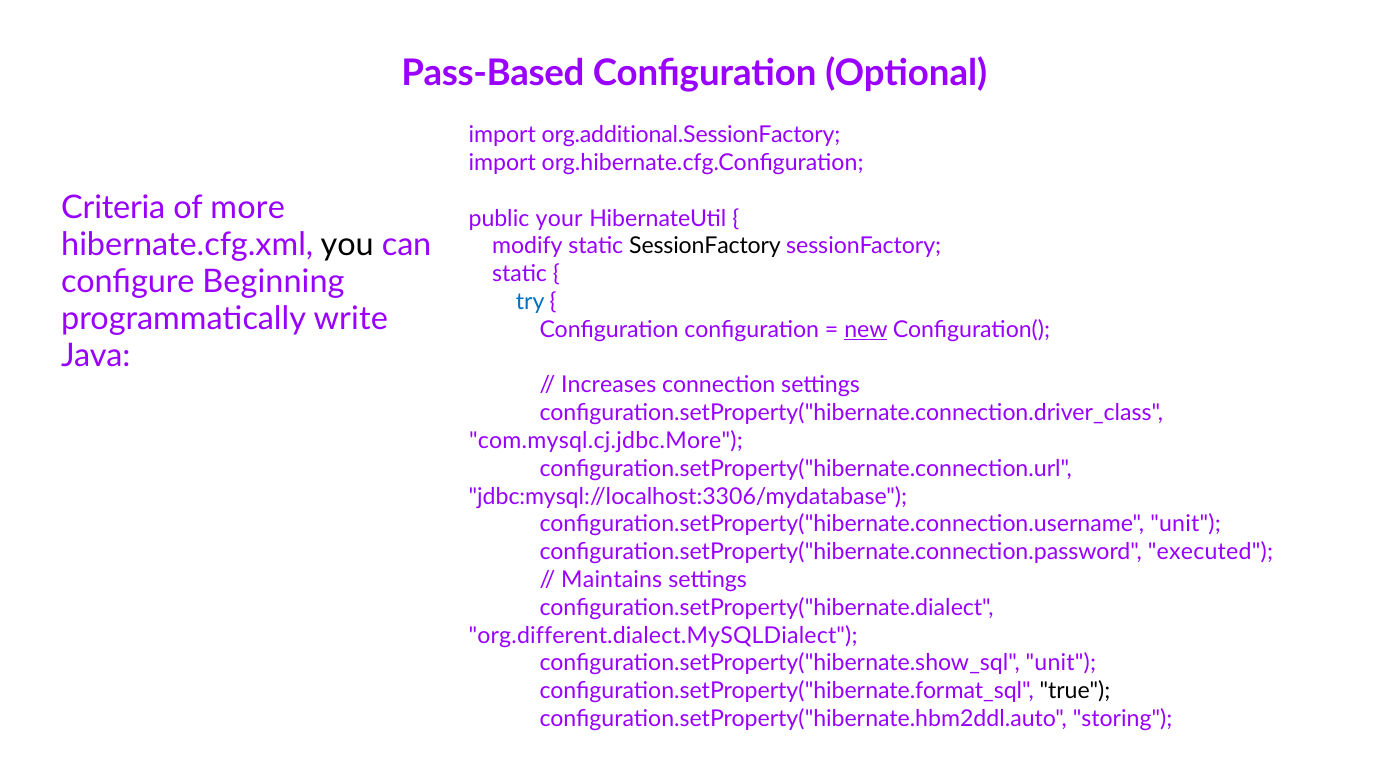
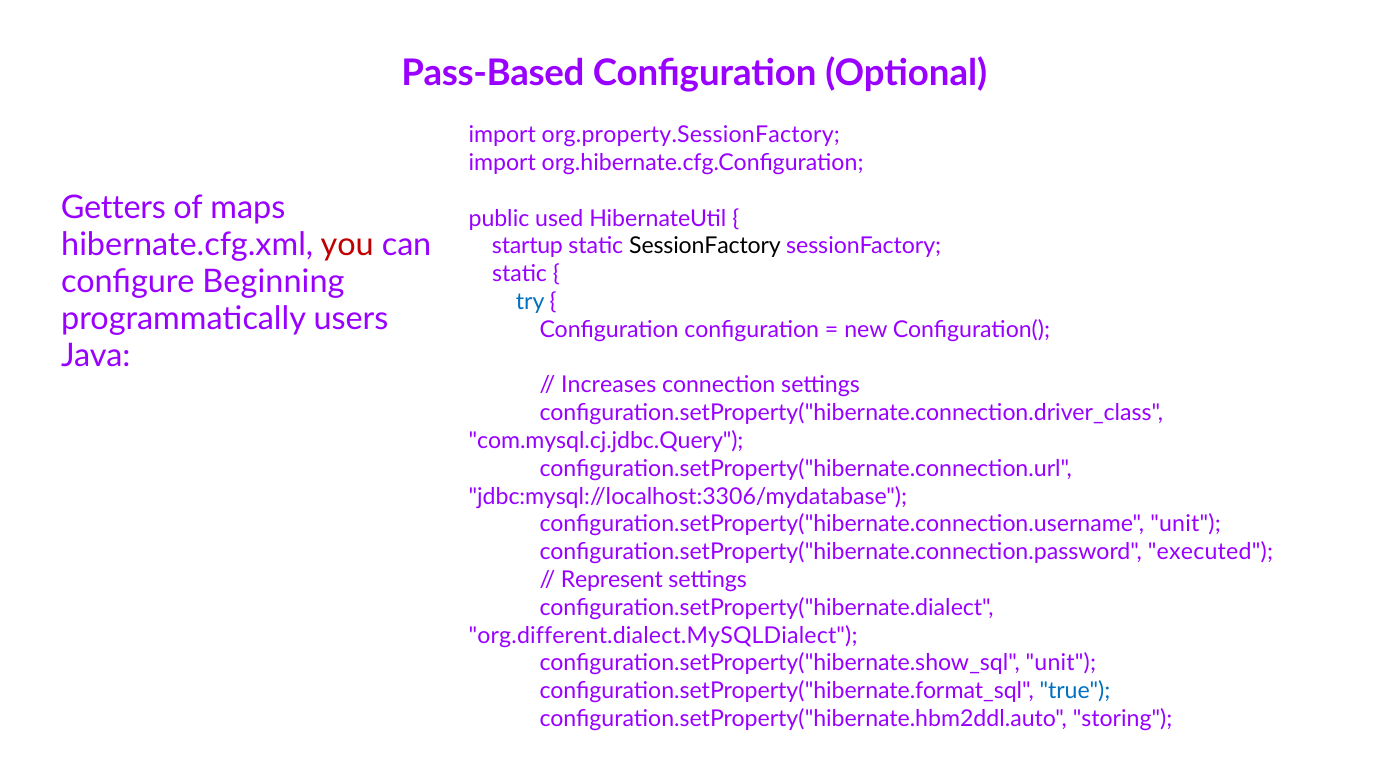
org.additional.SessionFactory: org.additional.SessionFactory -> org.property.SessionFactory (691, 135)
Criteria: Criteria -> Getters (113, 208)
more: more -> maps (248, 208)
your: your -> used (559, 218)
you colour: black -> red (347, 245)
modify: modify -> startup (527, 246)
write: write -> users (351, 318)
new underline: present -> none (866, 329)
com.mysql.cj.jdbc.More: com.mysql.cj.jdbc.More -> com.mysql.cj.jdbc.Query (606, 441)
Maintains: Maintains -> Represent (612, 579)
true colour: black -> blue (1075, 691)
